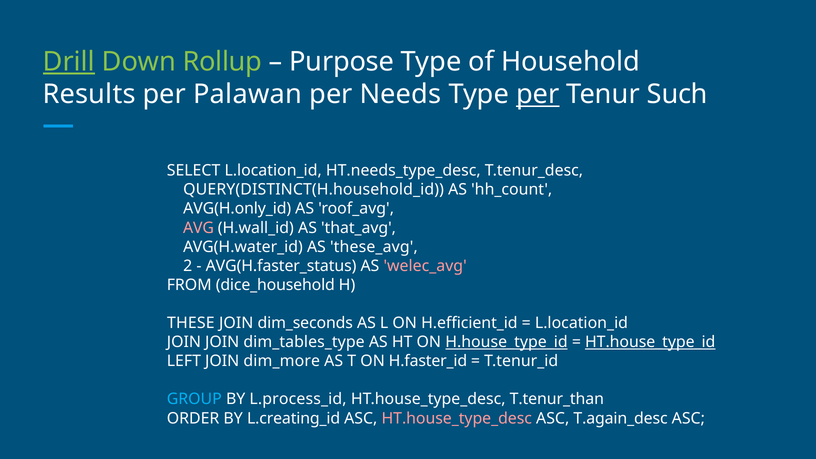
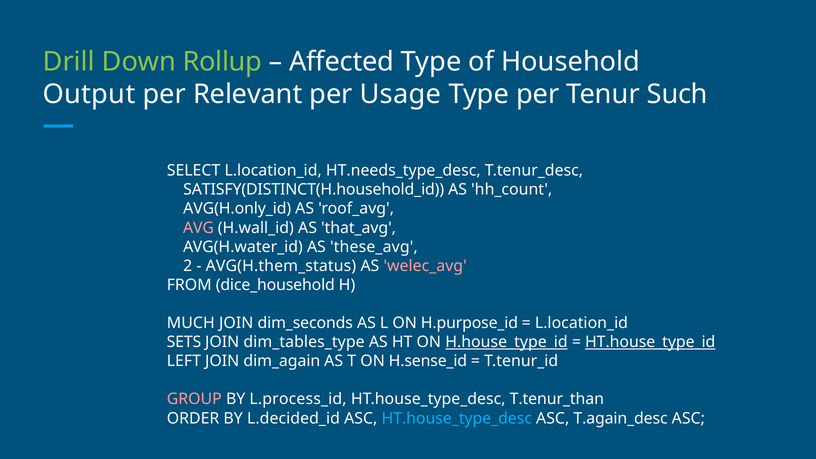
Drill underline: present -> none (69, 62)
Purpose: Purpose -> Affected (342, 62)
Results: Results -> Output (89, 94)
Palawan: Palawan -> Relevant (248, 94)
Needs: Needs -> Usage (400, 94)
per underline: present -> none (538, 94)
QUERY(DISTINCT(H.household_id: QUERY(DISTINCT(H.household_id -> SATISFY(DISTINCT(H.household_id (314, 190)
AVG(H.faster_status: AVG(H.faster_status -> AVG(H.them_status (281, 266)
THESE: THESE -> MUCH (191, 323)
H.efficient_id: H.efficient_id -> H.purpose_id (469, 323)
JOIN: JOIN -> SETS (184, 342)
dim_more: dim_more -> dim_again (282, 361)
H.faster_id: H.faster_id -> H.sense_id (428, 361)
GROUP colour: light blue -> pink (194, 399)
L.creating_id: L.creating_id -> L.decided_id (294, 418)
HT.house_type_desc colour: pink -> light blue (457, 418)
